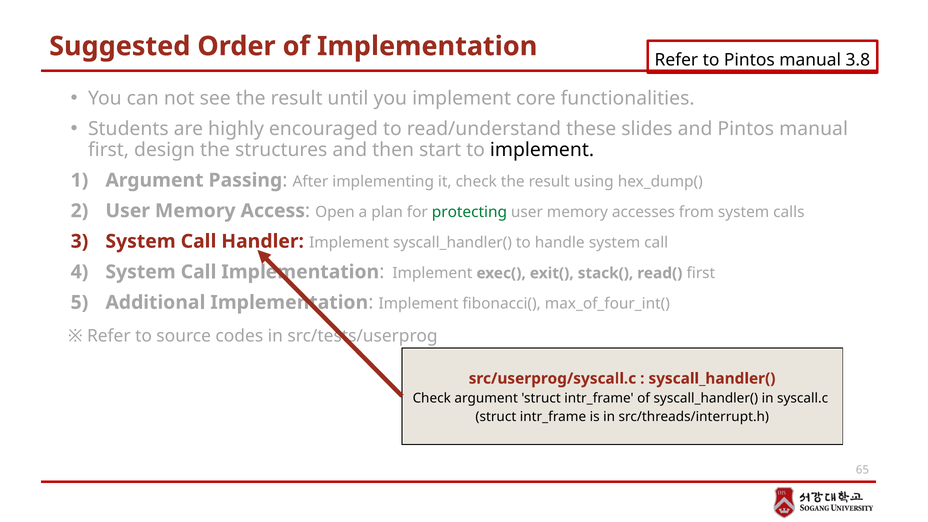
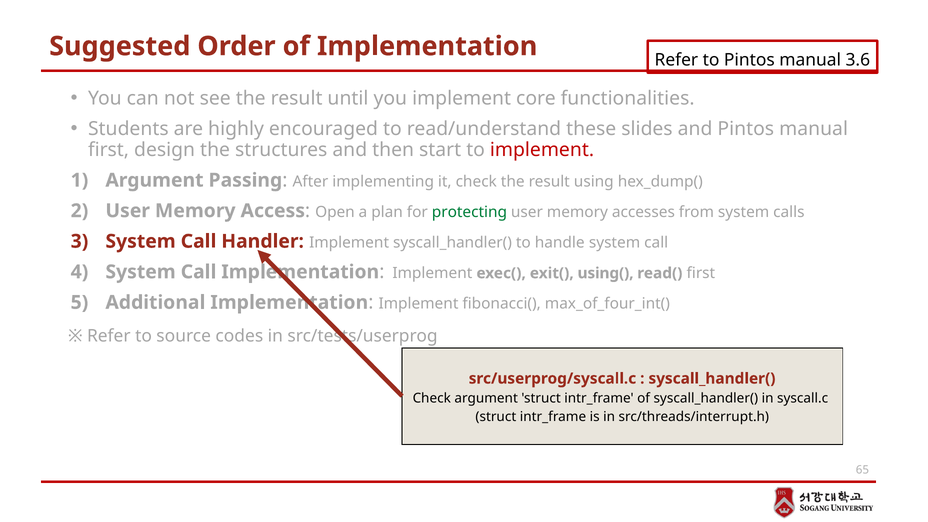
3.8: 3.8 -> 3.6 (858, 60)
implement colour: black -> red (542, 150)
stack(: stack( -> using( (606, 273)
